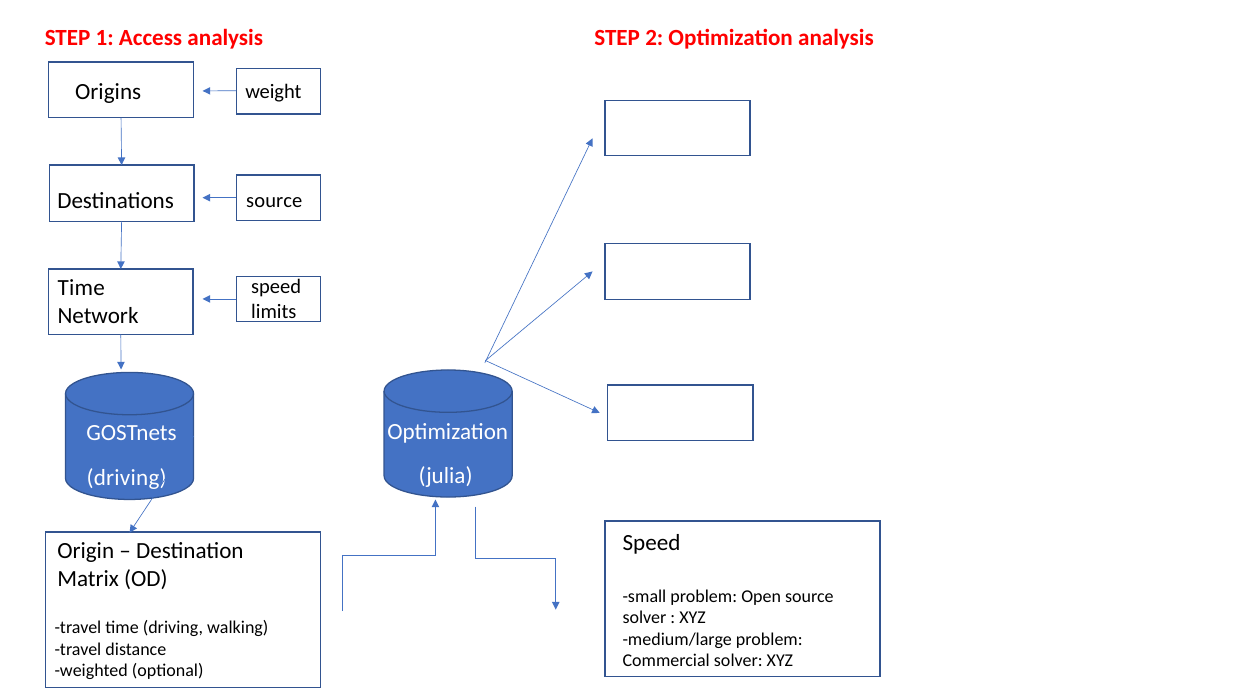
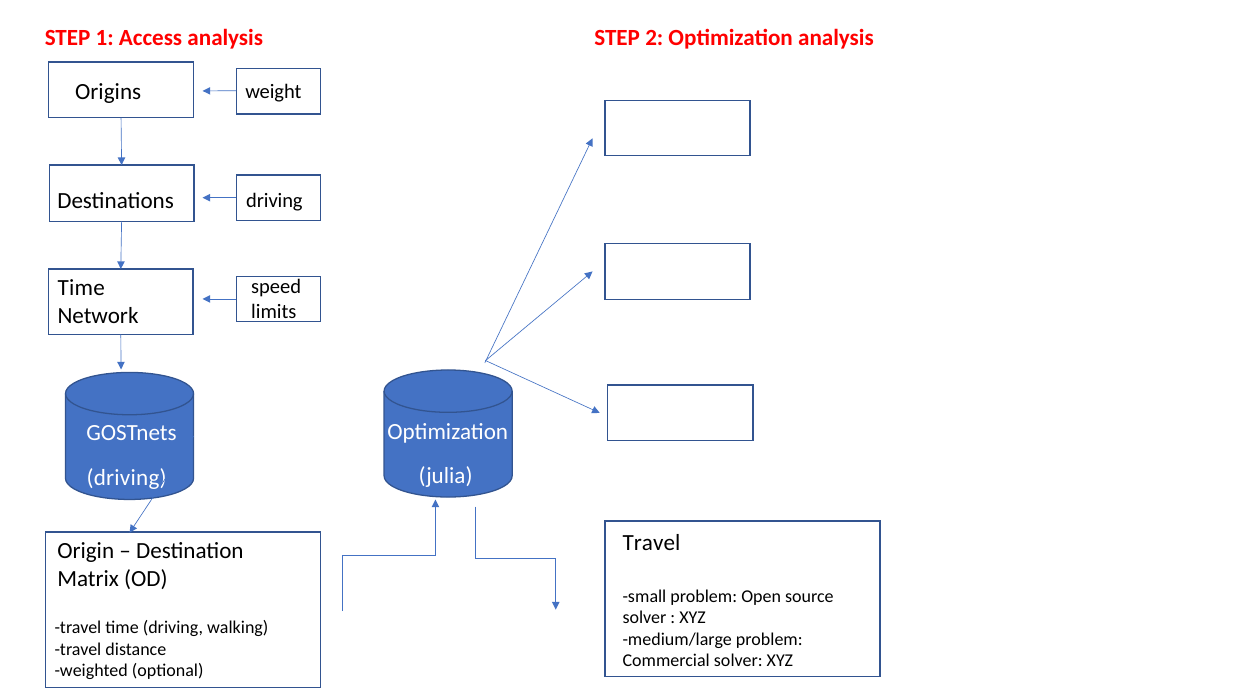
source: source -> driving (274, 200)
Speed: Speed -> Travel (651, 542)
